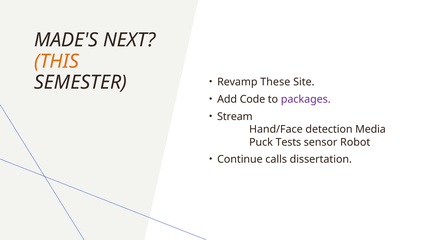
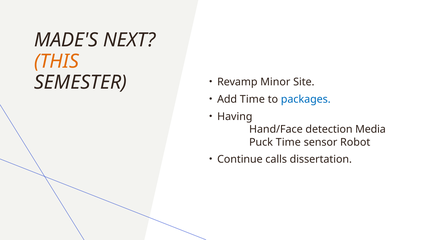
These: These -> Minor (275, 82)
Add Code: Code -> Time (252, 99)
packages colour: purple -> blue (306, 99)
Stream: Stream -> Having (235, 116)
Puck Tests: Tests -> Time (288, 142)
